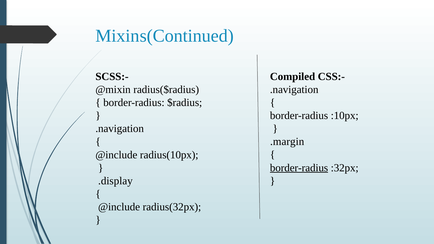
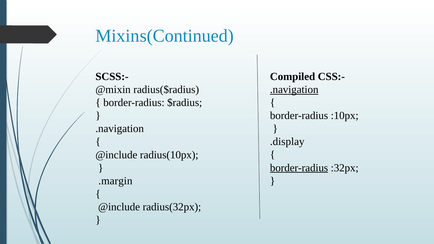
.navigation underline: none -> present (294, 90)
.margin: .margin -> .display (287, 142)
.display: .display -> .margin (115, 181)
